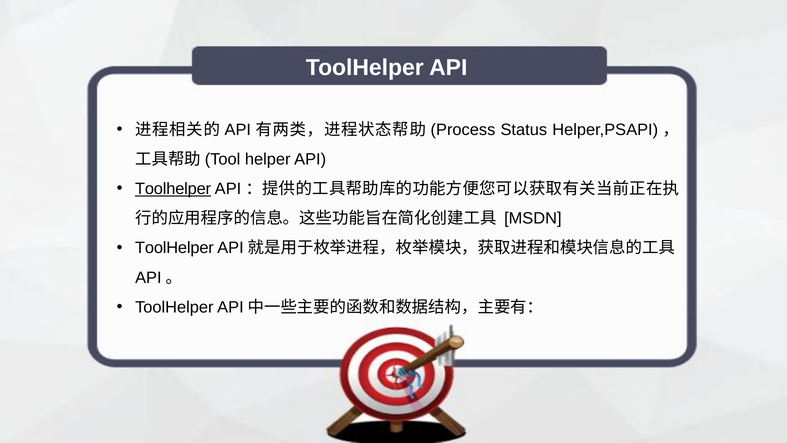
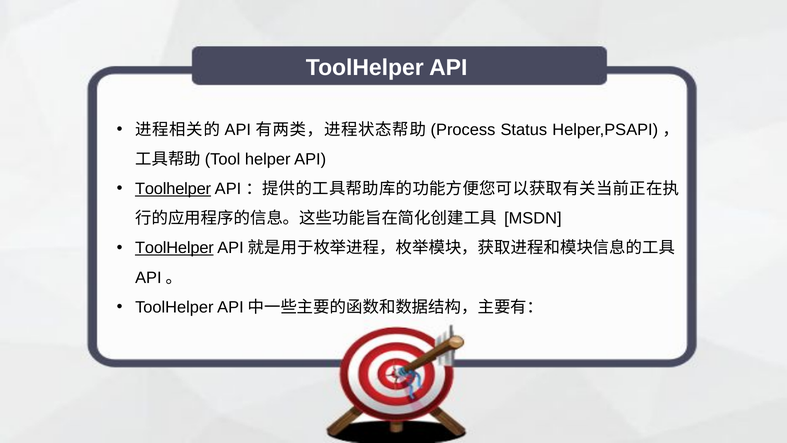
ToolHelper underline: none -> present (174, 248)
